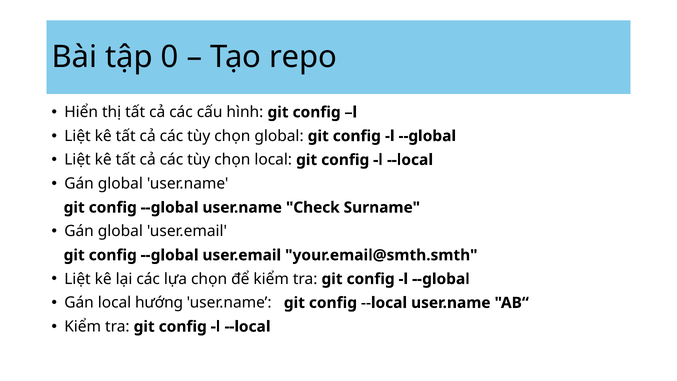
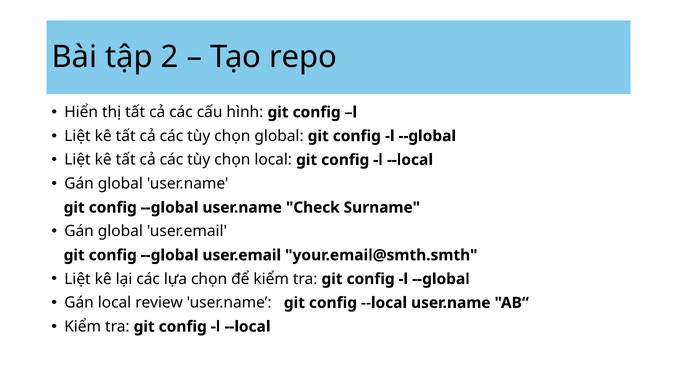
0: 0 -> 2 (170, 57)
hướng: hướng -> review (159, 303)
